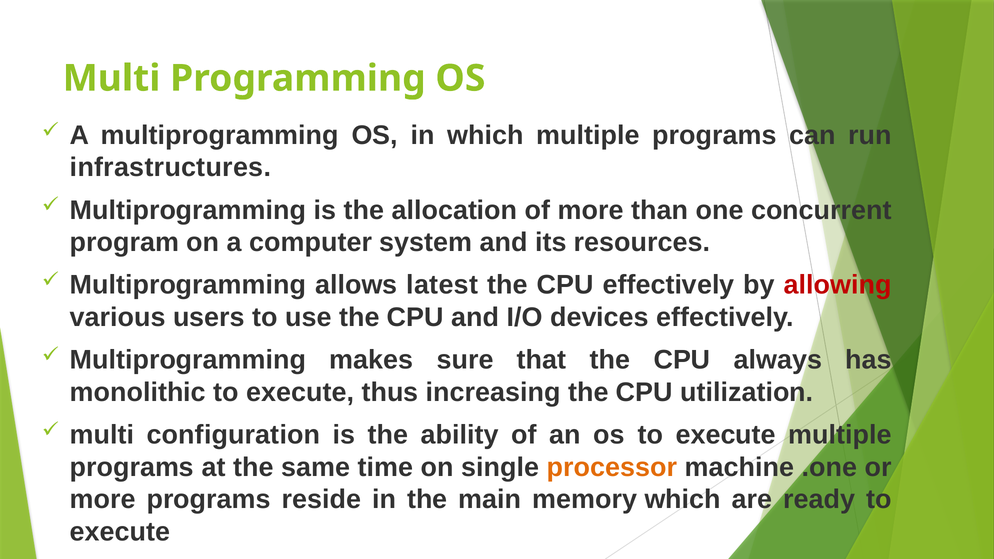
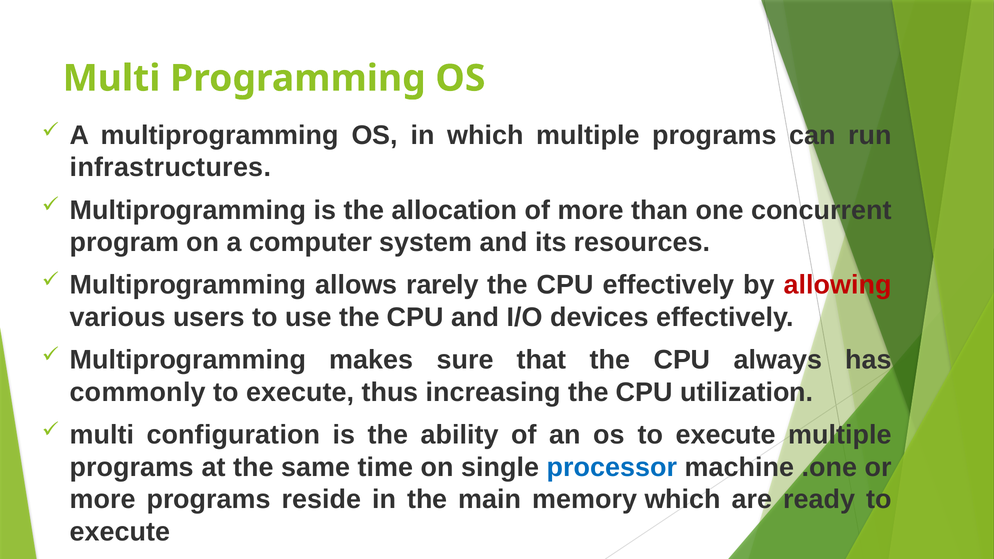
latest: latest -> rarely (443, 285)
monolithic: monolithic -> commonly (138, 392)
processor colour: orange -> blue (612, 467)
